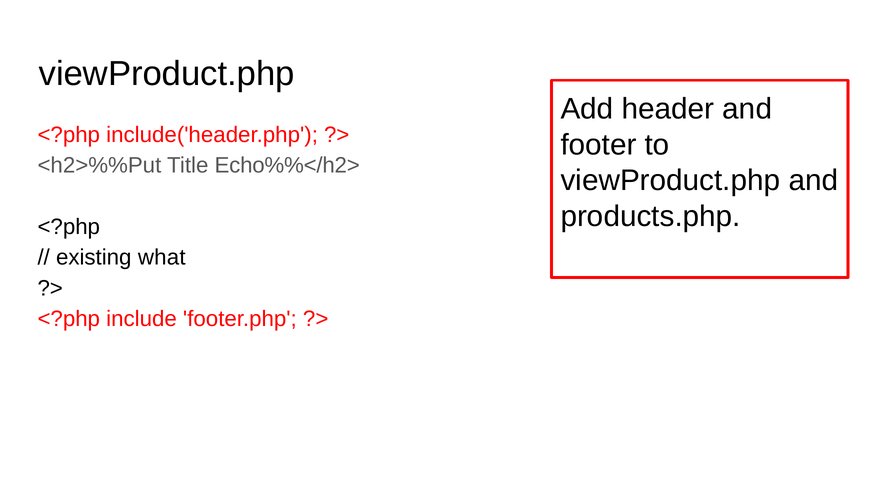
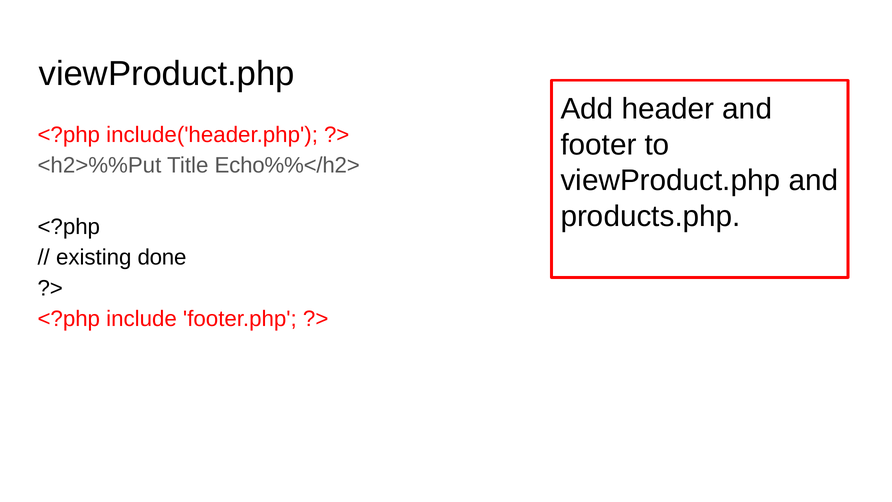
what: what -> done (162, 257)
